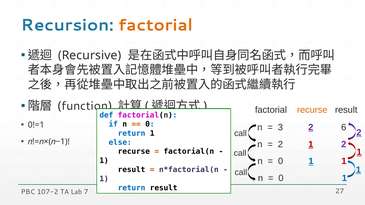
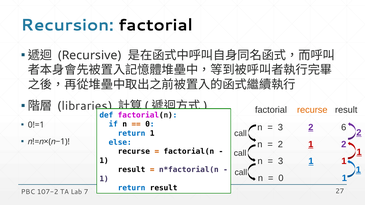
factorial colour: orange -> black (156, 25)
function: function -> libraries (85, 106)
0: 0 -> 3 (281, 161)
